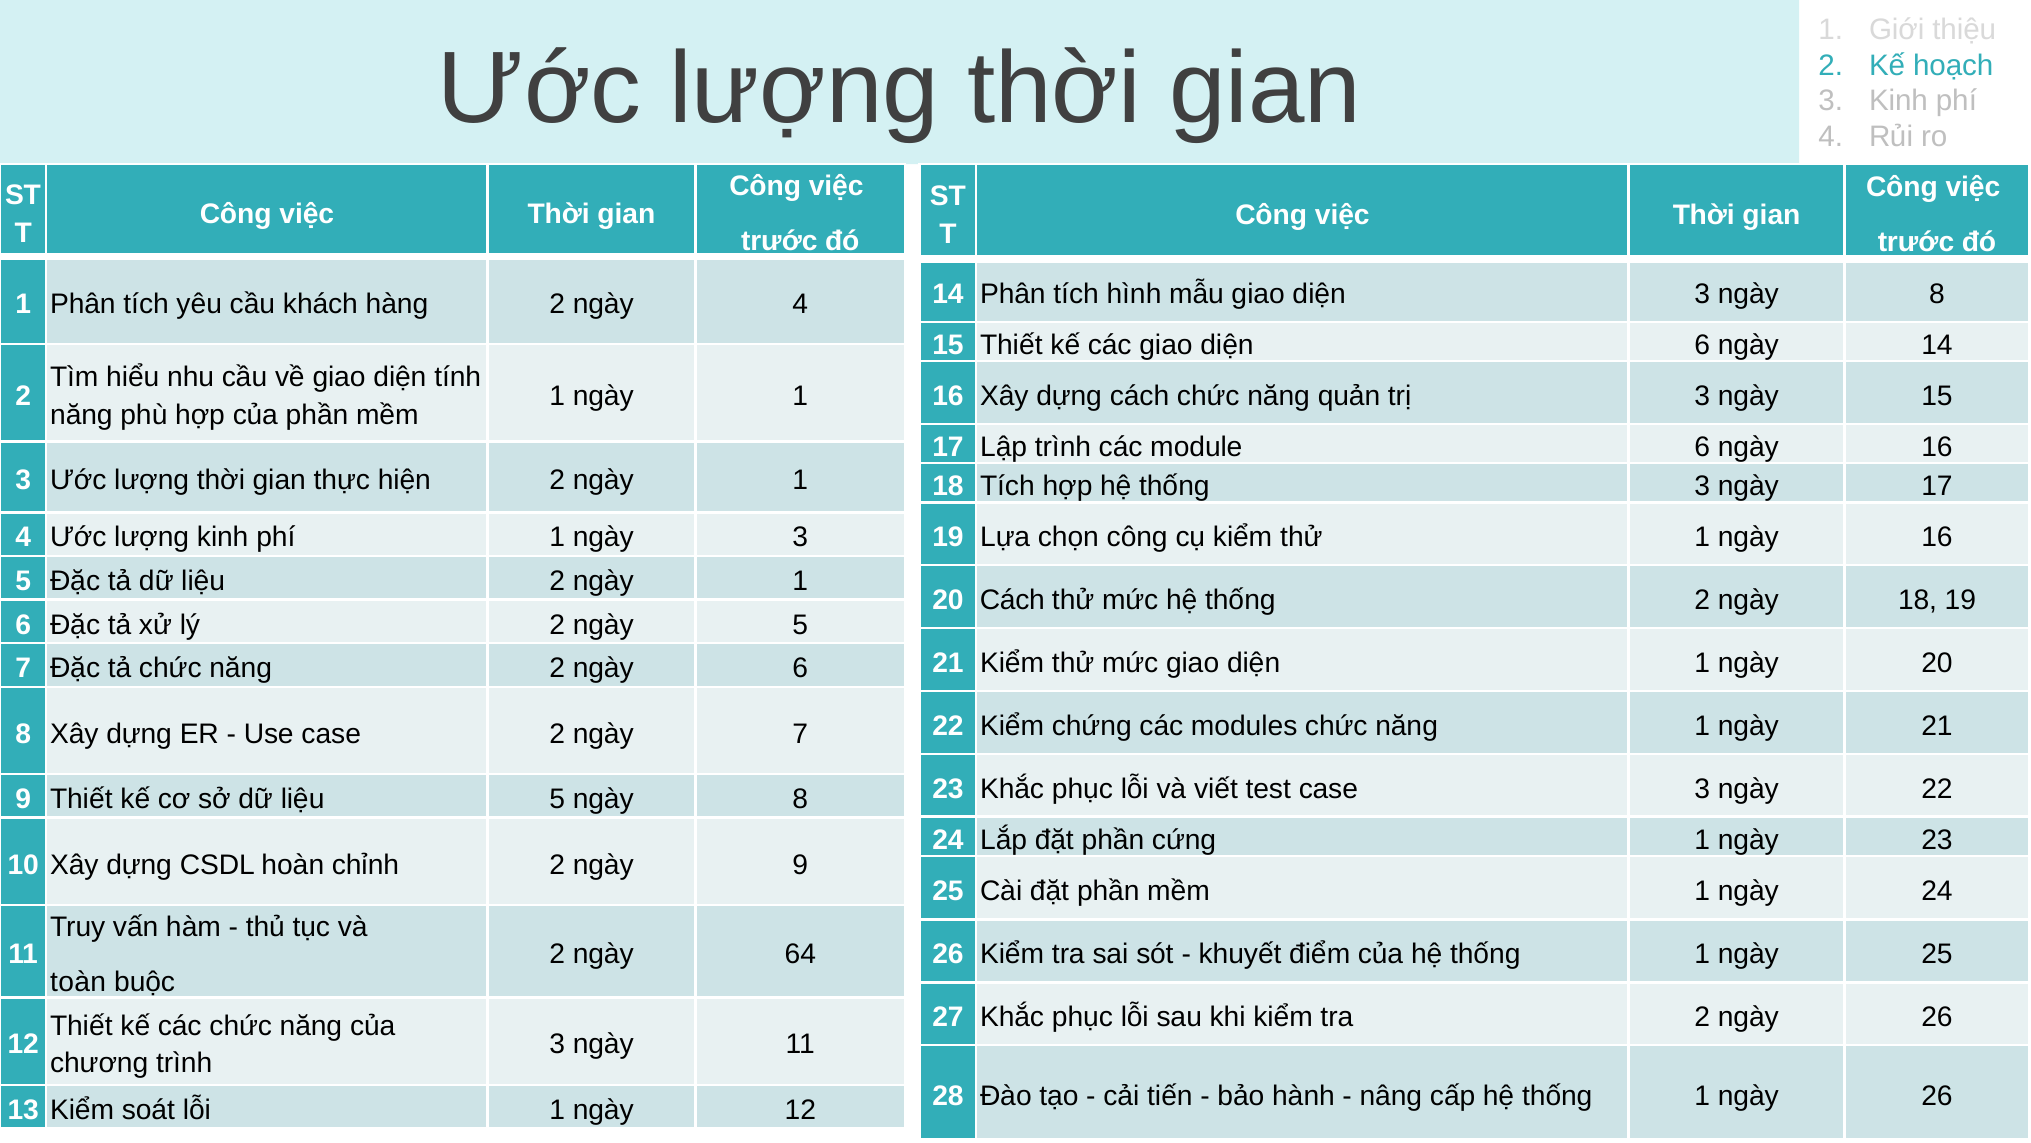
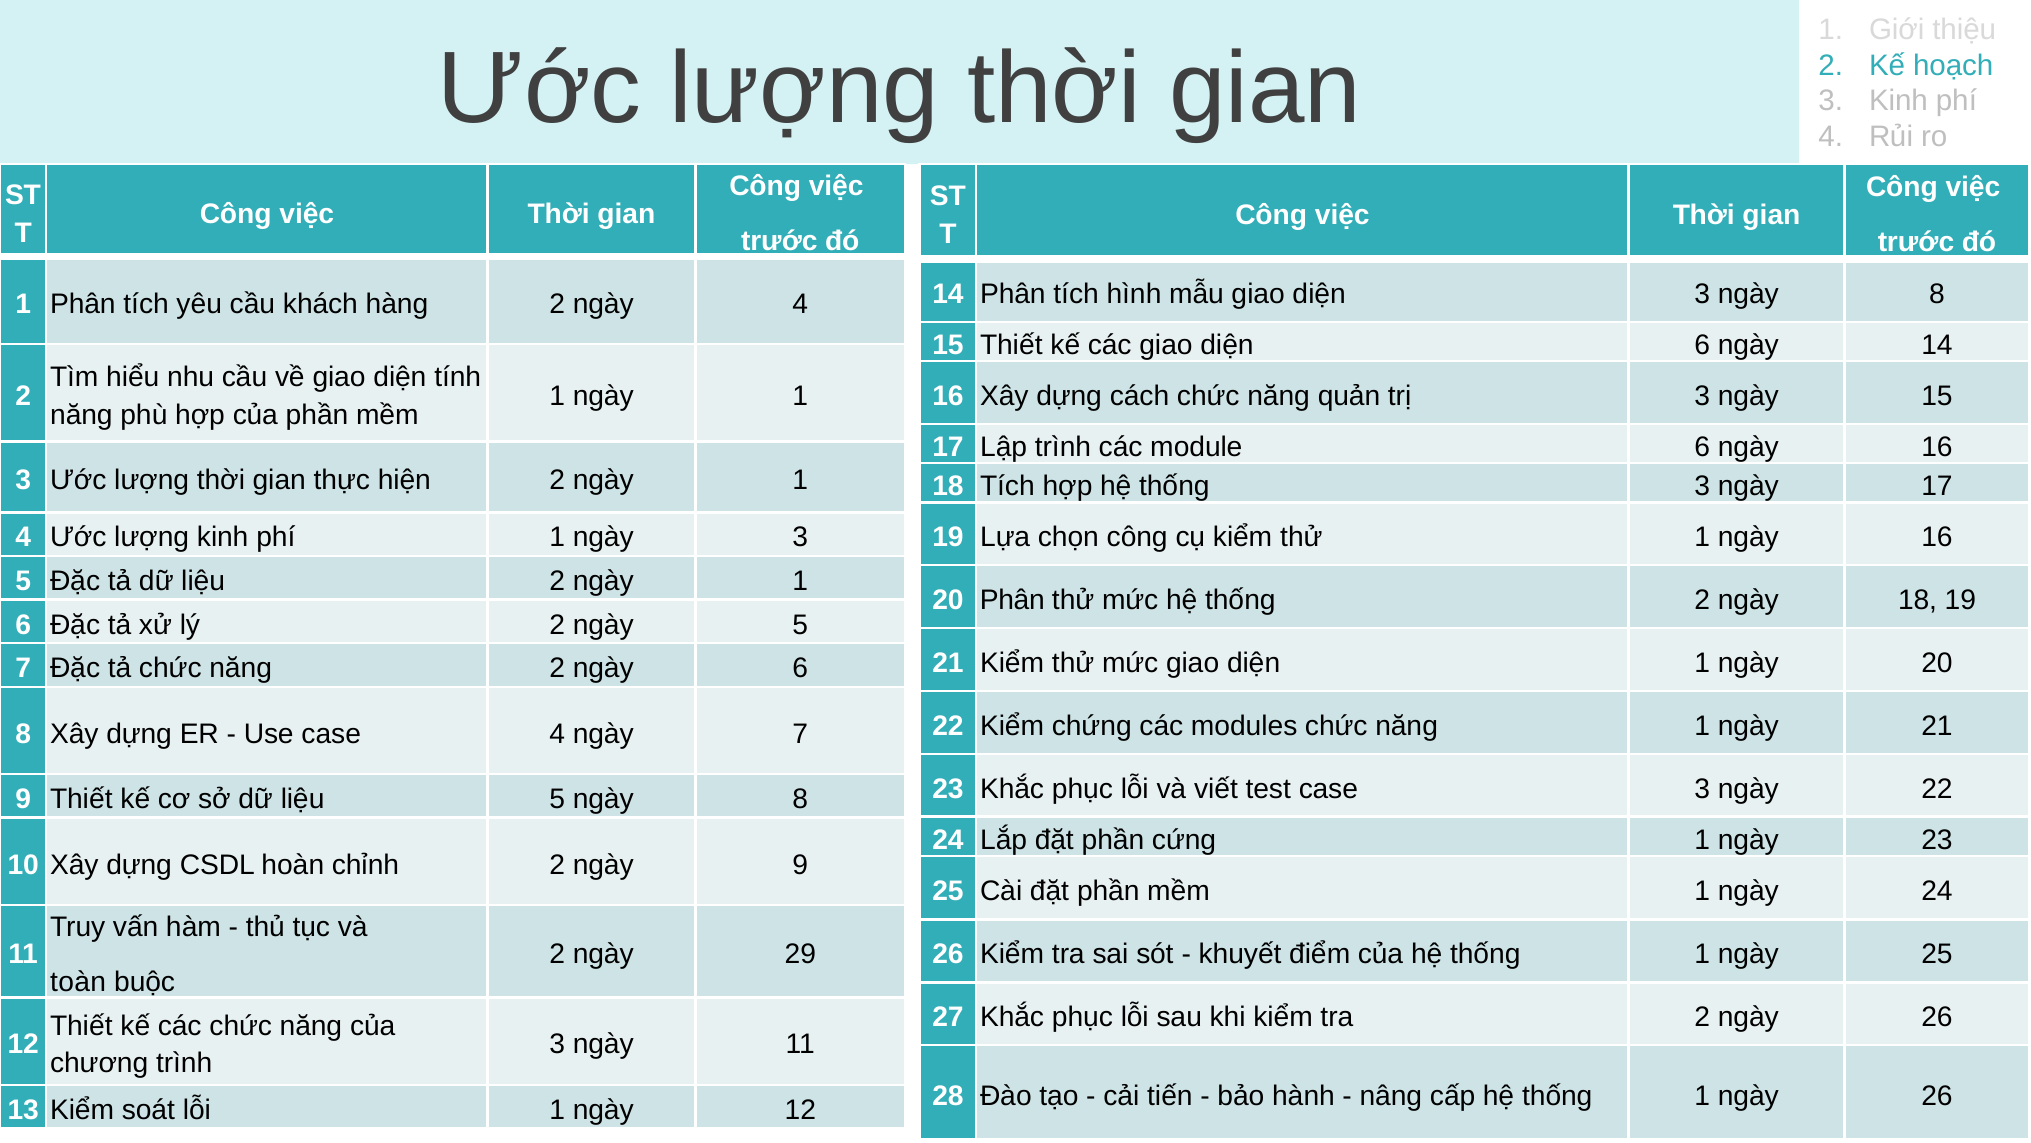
20 Cách: Cách -> Phân (1012, 600)
case 2: 2 -> 4 (557, 734)
64: 64 -> 29 (800, 954)
